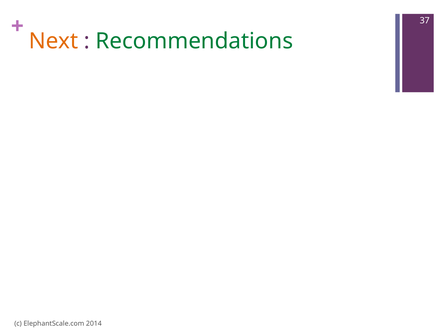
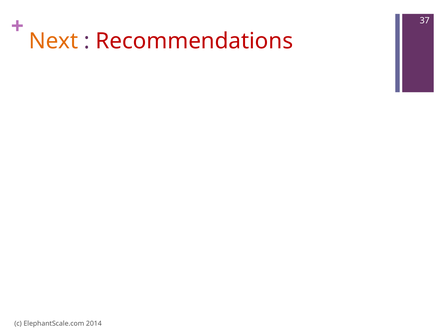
Recommendations colour: green -> red (194, 41)
